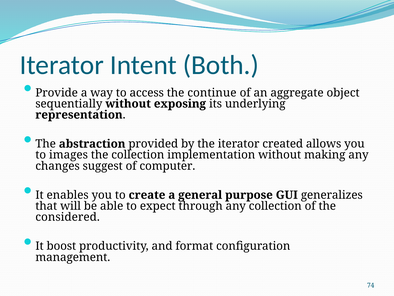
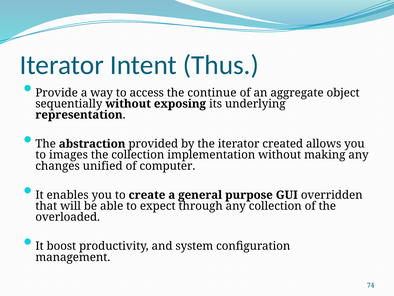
Both: Both -> Thus (221, 65)
suggest: suggest -> unified (103, 166)
generalizes: generalizes -> overridden (332, 195)
considered: considered -> overloaded (68, 217)
format: format -> system (194, 246)
